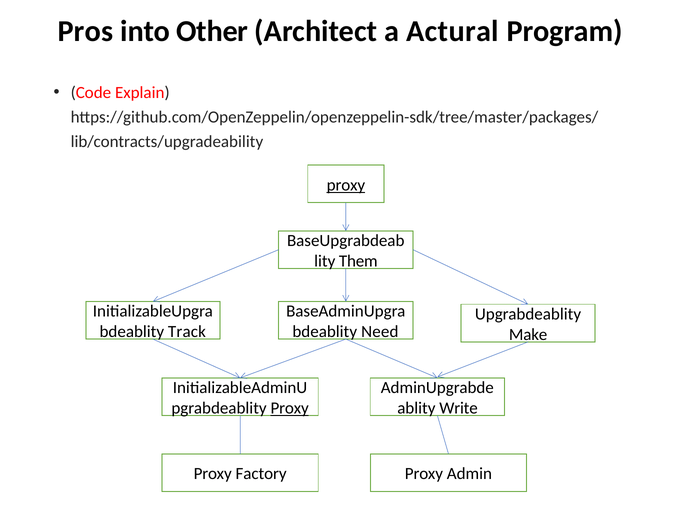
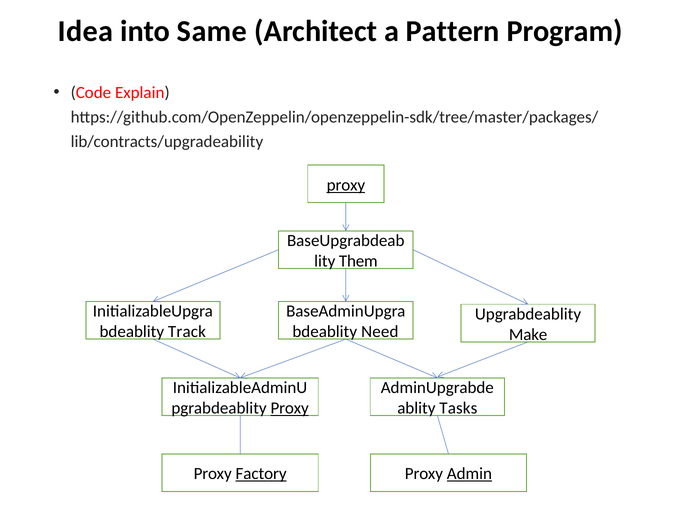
Pros: Pros -> Idea (85, 31)
Other: Other -> Same (212, 31)
Actural: Actural -> Pattern (453, 31)
Write: Write -> Tasks (458, 408)
Factory underline: none -> present (261, 474)
Admin underline: none -> present (469, 474)
